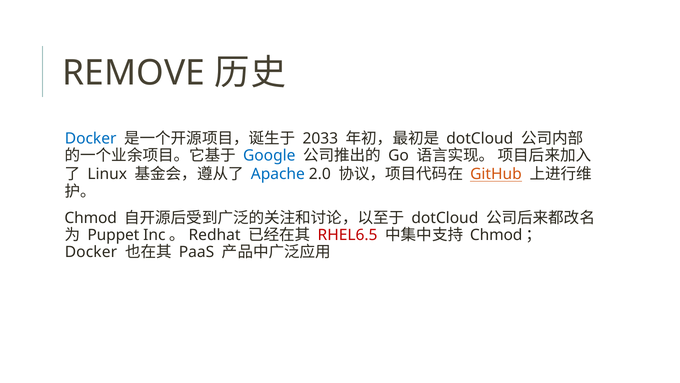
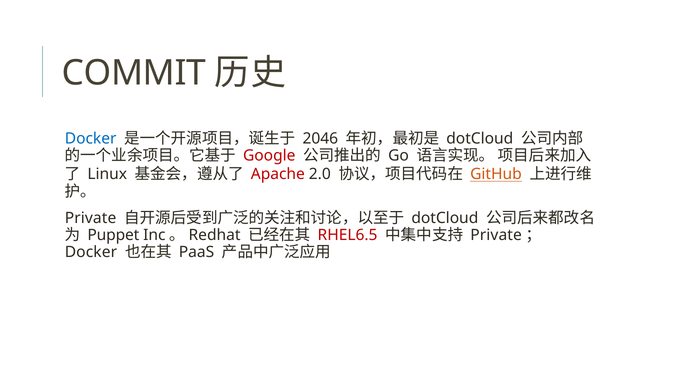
REMOVE: REMOVE -> COMMIT (134, 73)
2033: 2033 -> 2046 (320, 138)
Google colour: blue -> red (269, 155)
Apache colour: blue -> red (278, 174)
Chmod: Chmod -> Private (91, 218)
Chmod: Chmod -> Private (496, 235)
